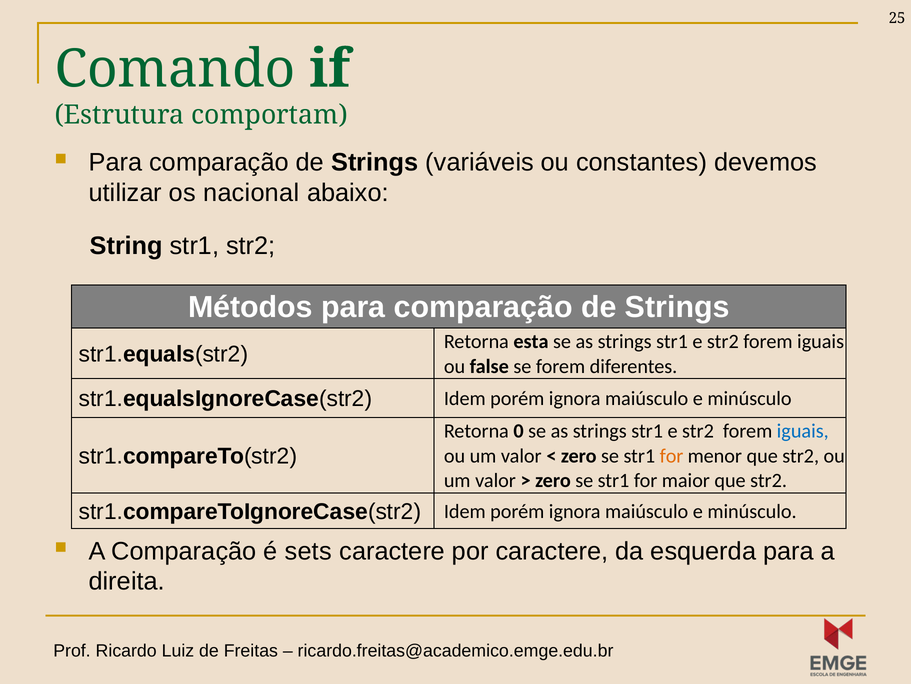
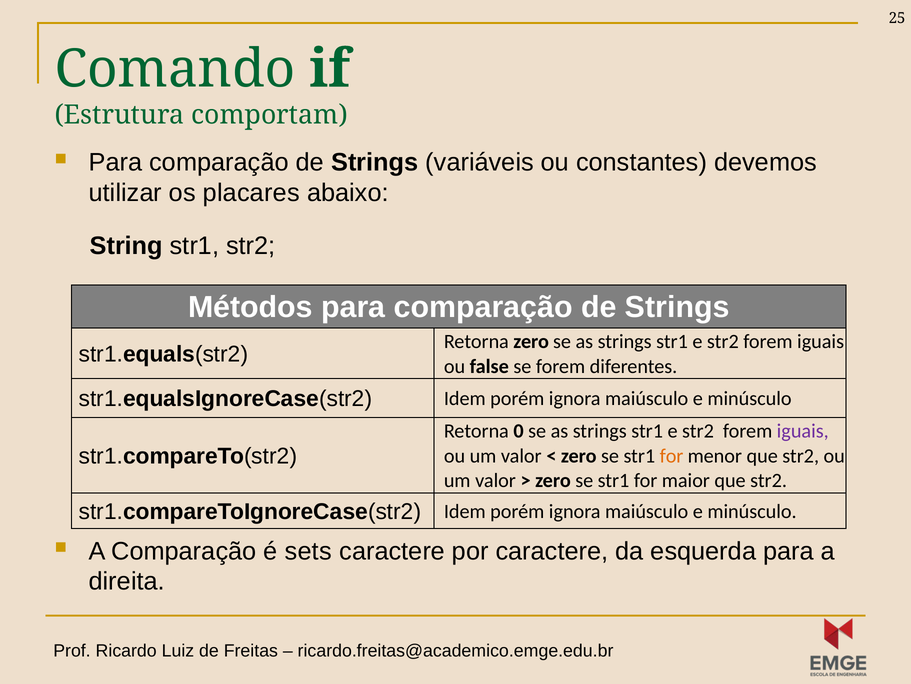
nacional: nacional -> placares (251, 193)
Retorna esta: esta -> zero (531, 341)
iguais colour: blue -> purple (803, 431)
